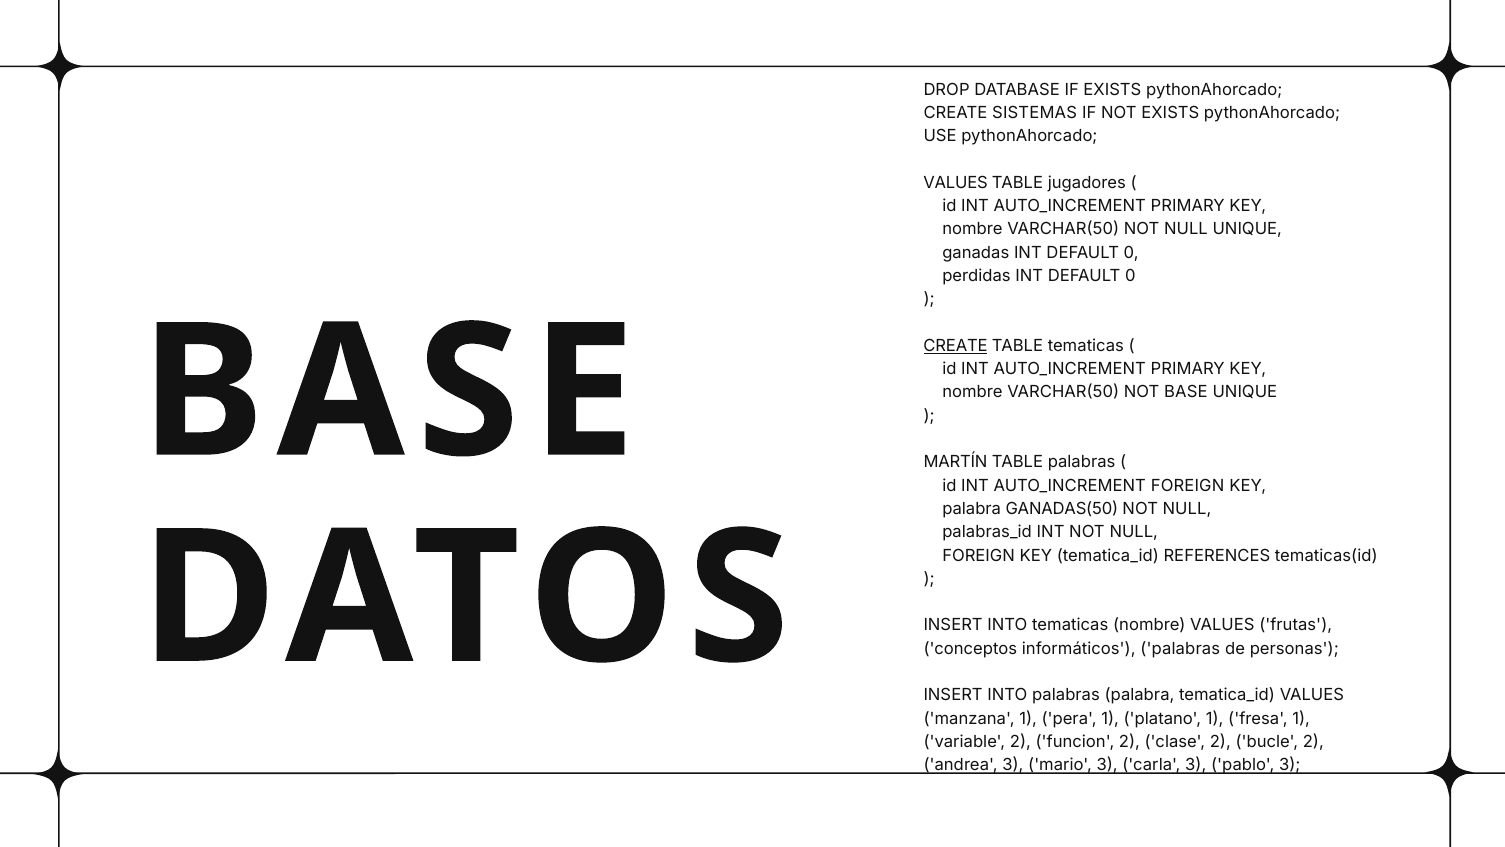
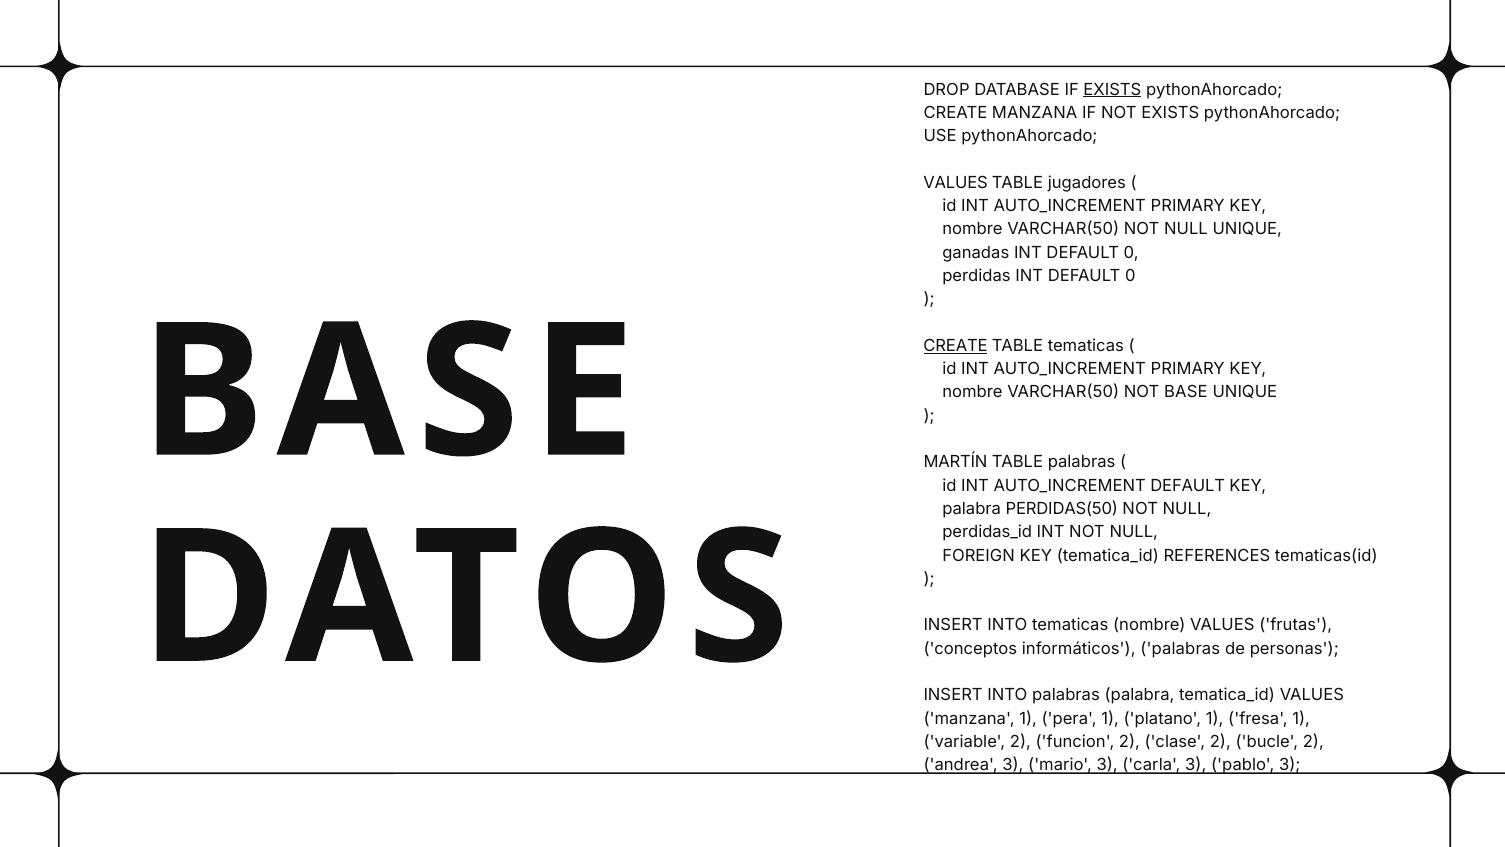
EXISTS underline: none -> present (1112, 90)
CREATE SISTEMAS: SISTEMAS -> MANZANA (1035, 113)
AUTO_INCREMENT FOREIGN: FOREIGN -> DEFAULT (1188, 485)
GANADAS(50: GANADAS(50 -> PERDIDAS(50 (1062, 509)
palabras_id: palabras_id -> perdidas_id (987, 532)
